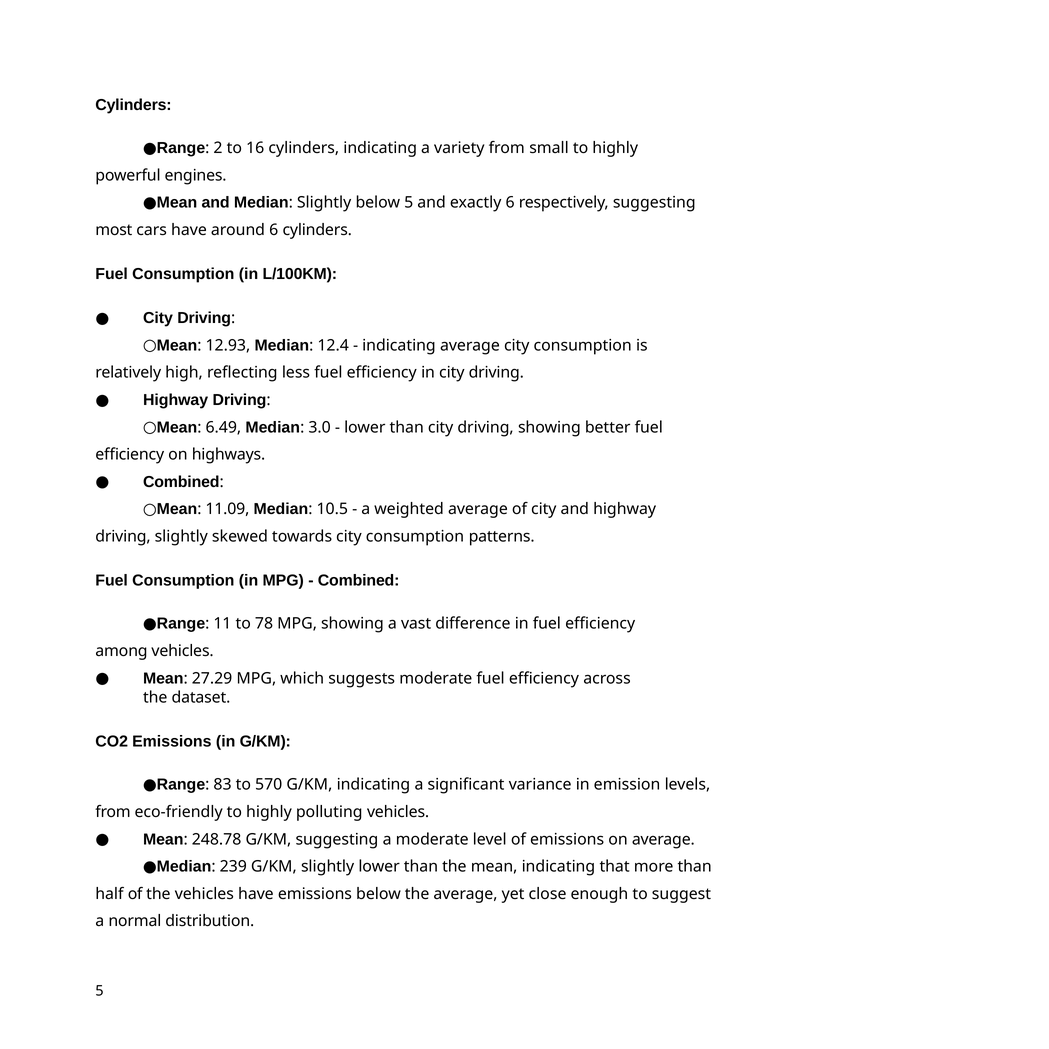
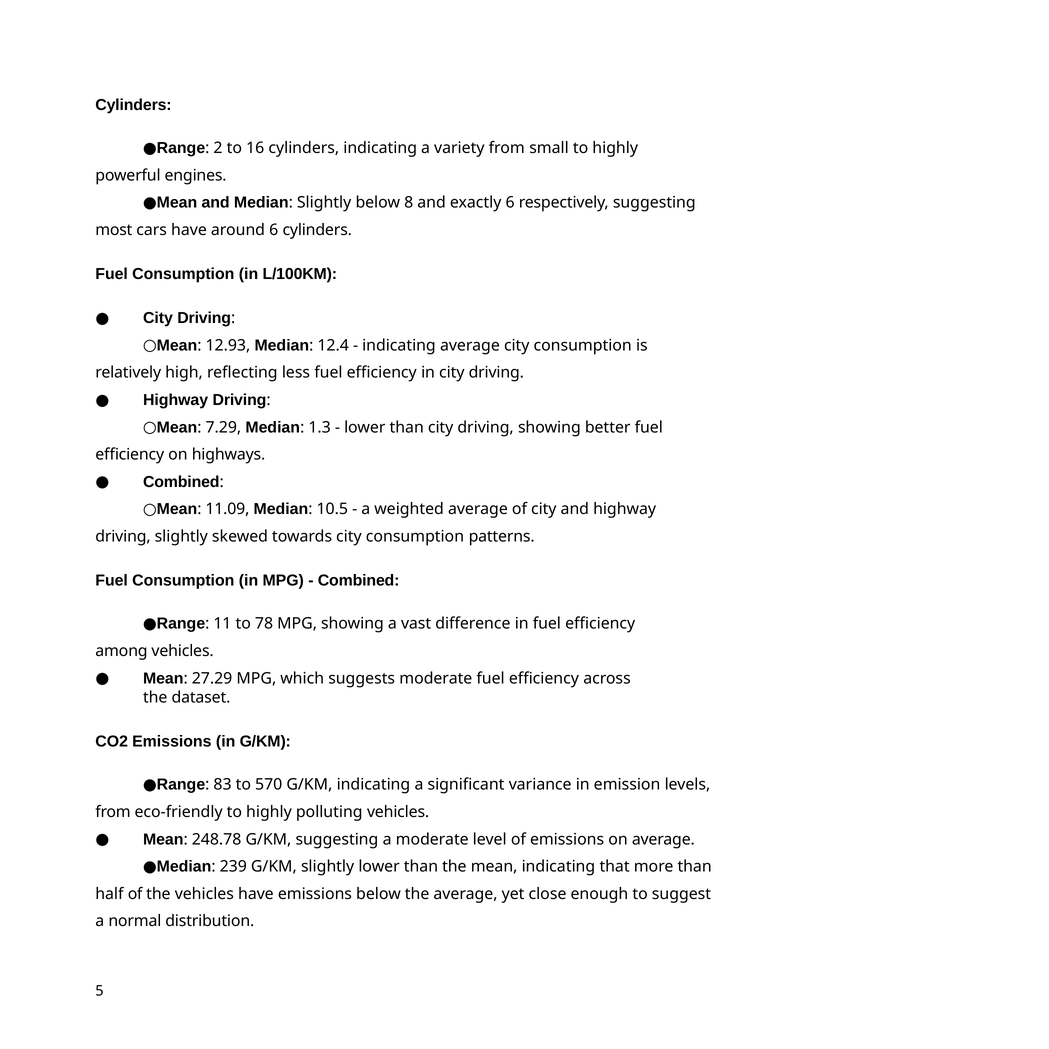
below 5: 5 -> 8 (409, 203)
6.49: 6.49 -> 7.29 (223, 427)
3.0: 3.0 -> 1.3 (320, 427)
